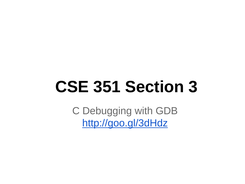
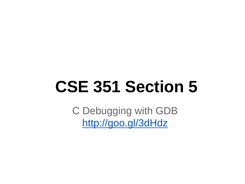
3: 3 -> 5 (193, 87)
